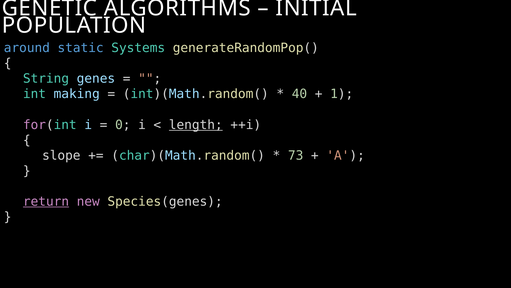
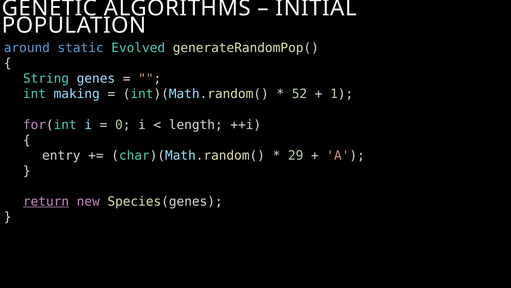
Systems: Systems -> Evolved (138, 48)
40: 40 -> 52 (299, 94)
length underline: present -> none (196, 125)
slope: slope -> entry (61, 155)
73: 73 -> 29 (296, 155)
